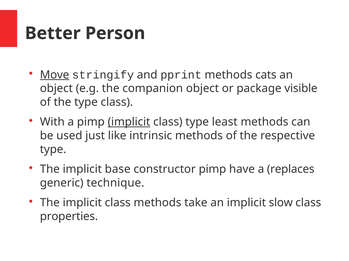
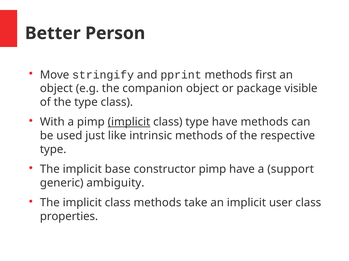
Move underline: present -> none (55, 75)
cats: cats -> first (266, 75)
type least: least -> have (225, 122)
replaces: replaces -> support (291, 170)
technique: technique -> ambiguity (115, 183)
slow: slow -> user (281, 203)
